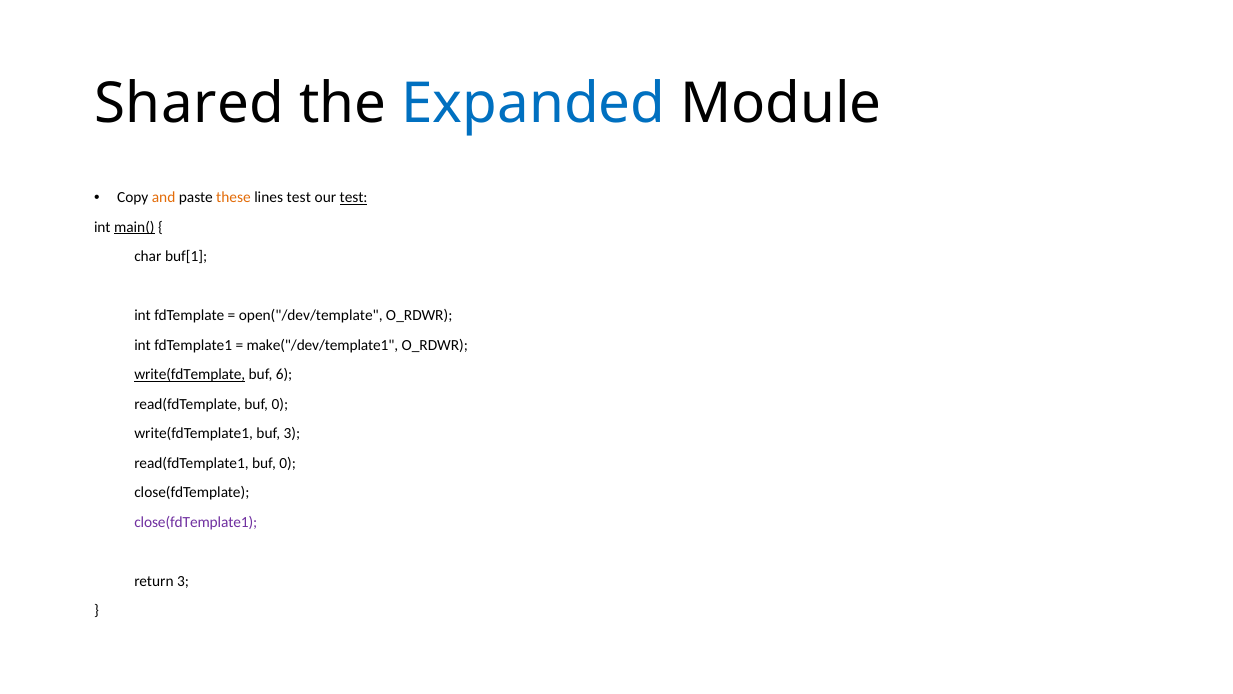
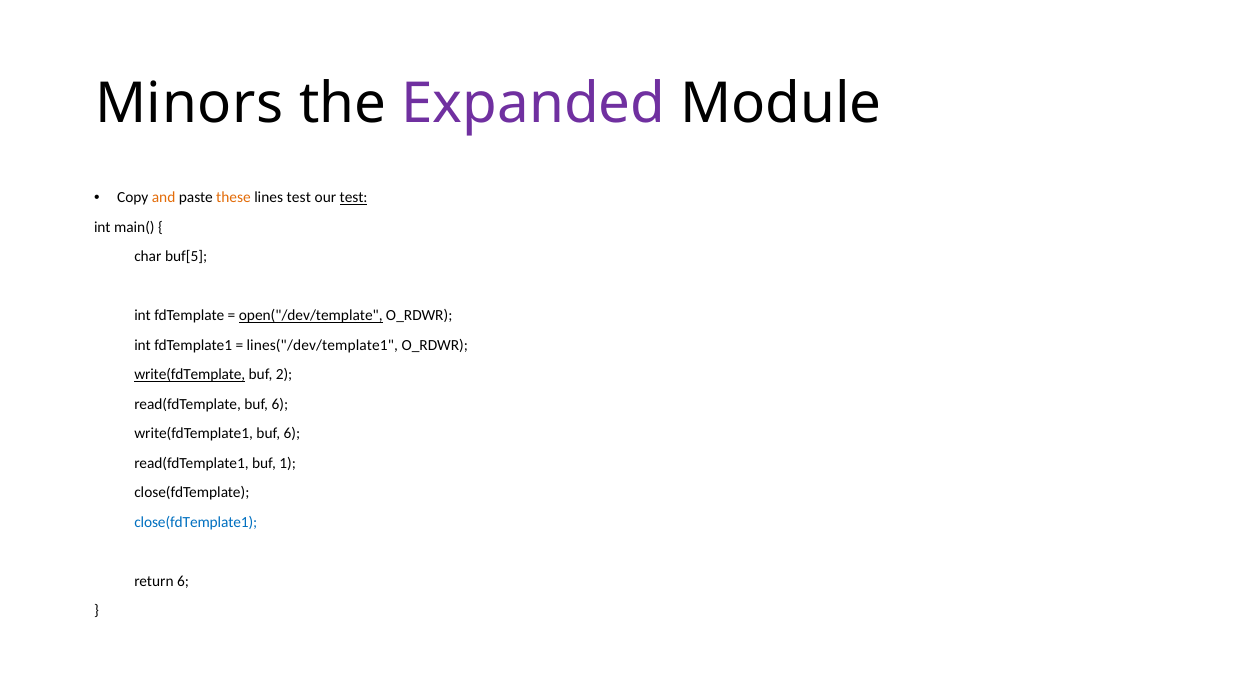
Shared: Shared -> Minors (189, 104)
Expanded colour: blue -> purple (533, 104)
main( underline: present -> none (134, 227)
buf[1: buf[1 -> buf[5 (186, 256)
open("/dev/template underline: none -> present (311, 315)
make("/dev/template1: make("/dev/template1 -> lines("/dev/template1 (322, 345)
6: 6 -> 2 (284, 374)
read(fdTemplate buf 0: 0 -> 6 (280, 404)
write(fdTemplate1 buf 3: 3 -> 6 (292, 433)
read(fdTemplate1 buf 0: 0 -> 1 (288, 463)
close(fdTemplate1 colour: purple -> blue (196, 522)
return 3: 3 -> 6 (183, 581)
